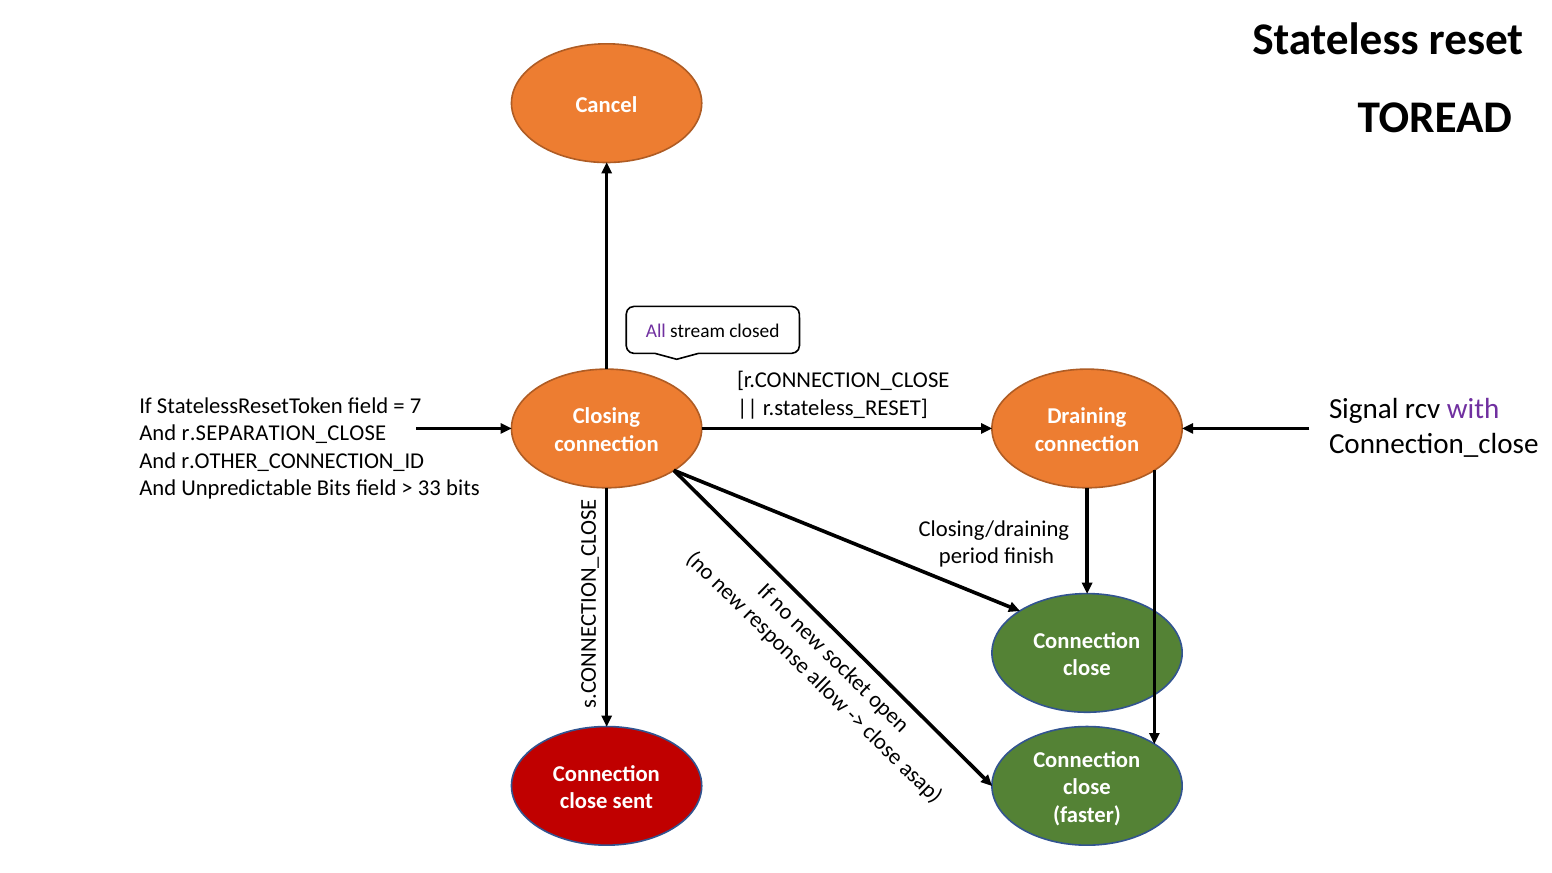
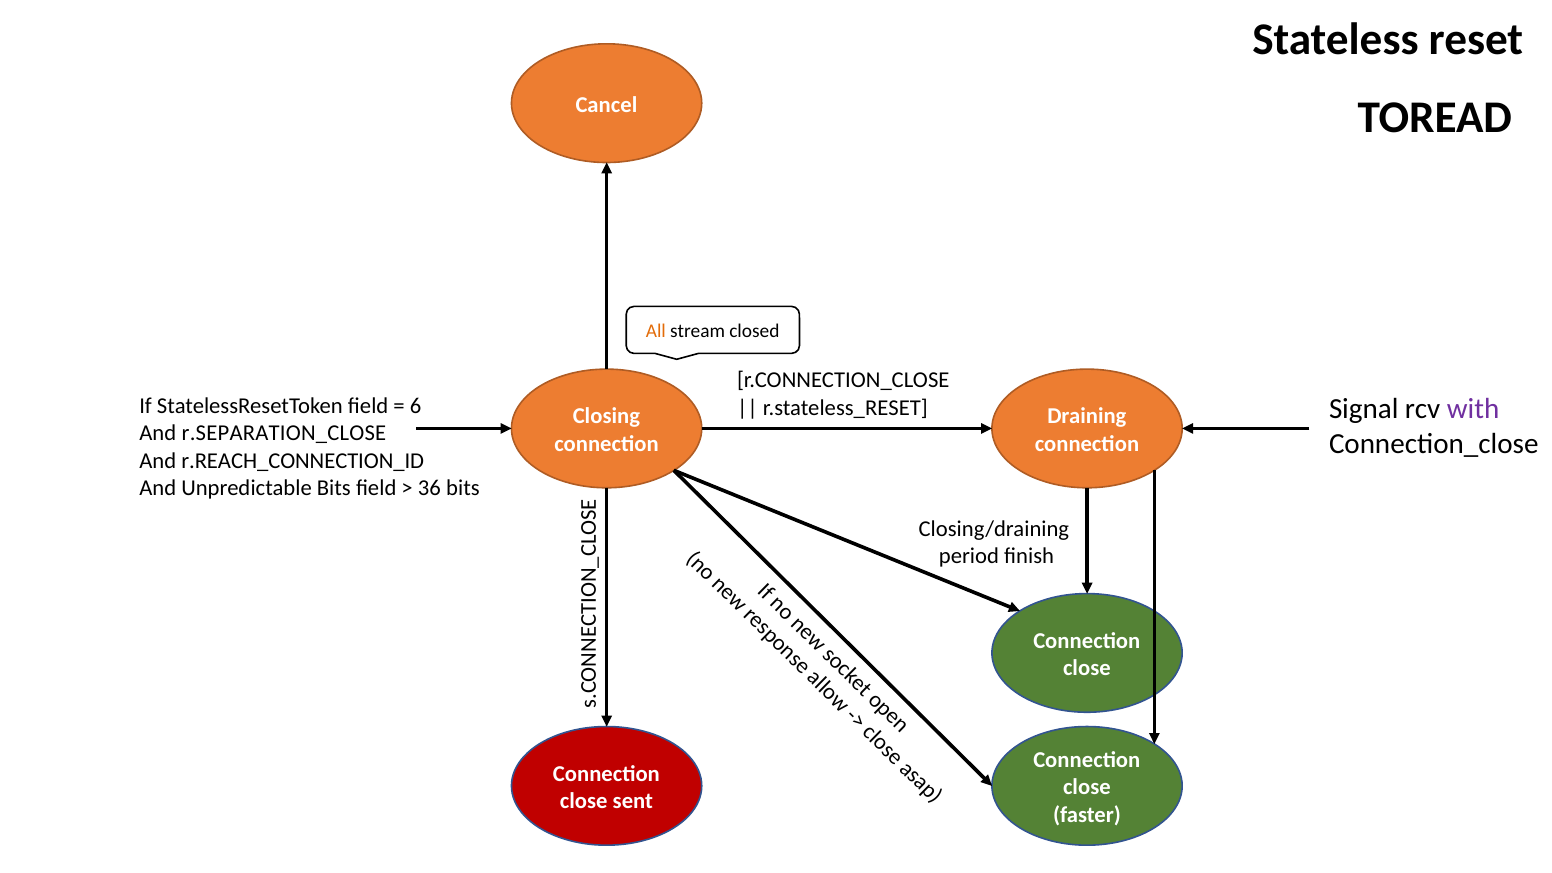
All colour: purple -> orange (656, 331)
7: 7 -> 6 (416, 406)
r.OTHER_CONNECTION_ID: r.OTHER_CONNECTION_ID -> r.REACH_CONNECTION_ID (303, 461)
33: 33 -> 36 (429, 488)
